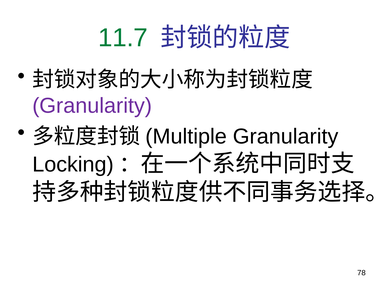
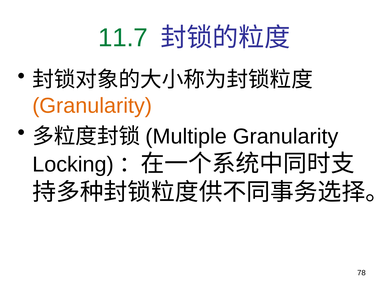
Granularity colour: purple -> orange (92, 106)
